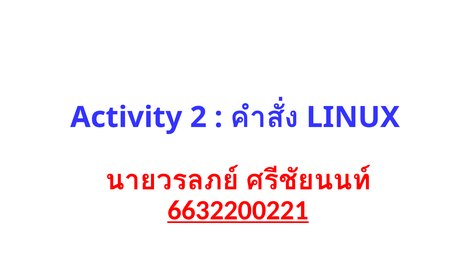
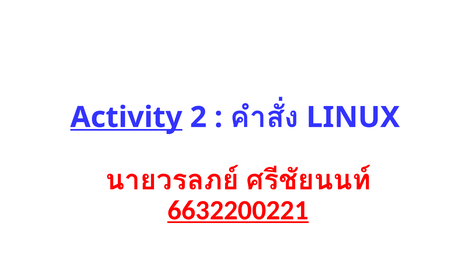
Activity underline: none -> present (126, 117)
